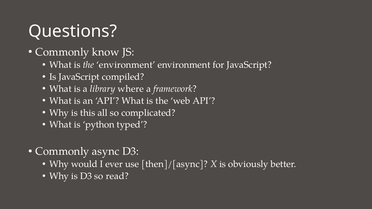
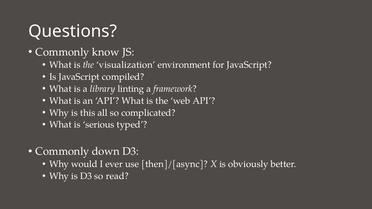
the environment: environment -> visualization (126, 65)
where: where -> linting (131, 89)
python: python -> serious (99, 125)
async: async -> down (106, 152)
